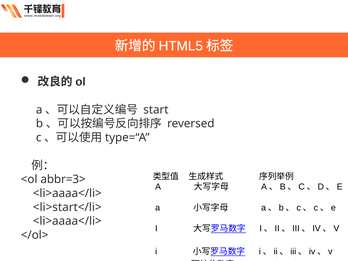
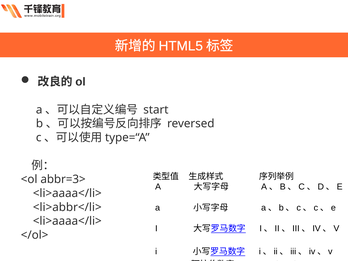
<li>start</li>: <li>start</li> -> <li>abbr</li> (67, 207)
